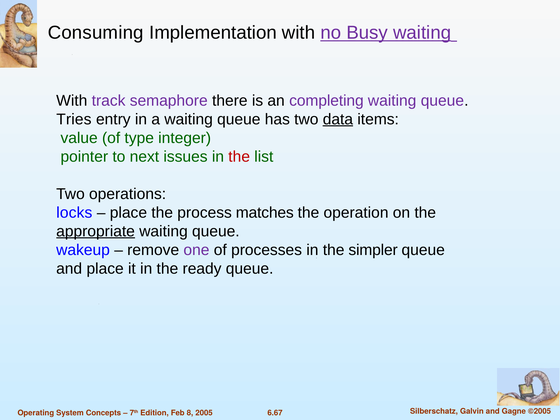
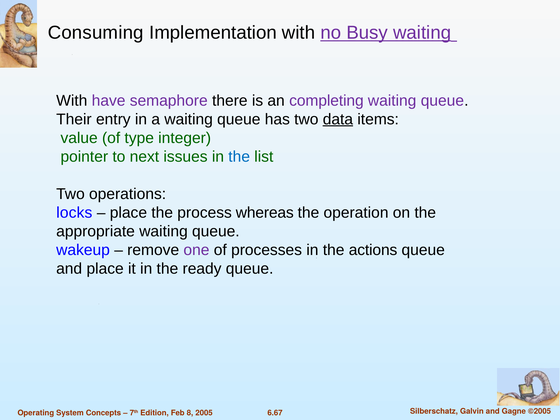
track: track -> have (109, 101)
Tries: Tries -> Their (74, 119)
the colour: red -> blue (239, 157)
matches: matches -> whereas (265, 213)
appropriate underline: present -> none (96, 231)
simpler: simpler -> actions (373, 250)
